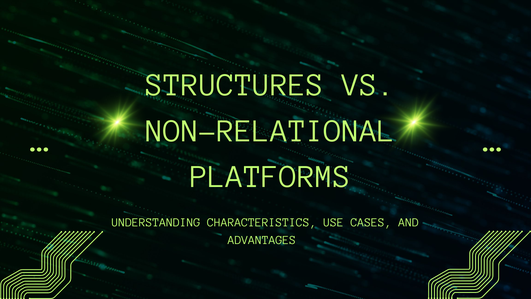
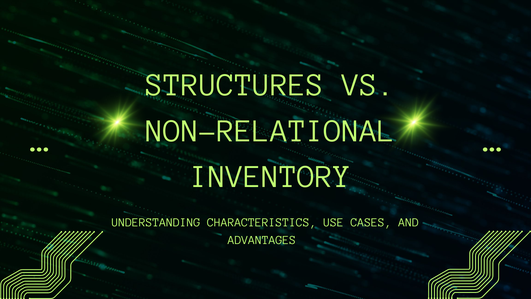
PLATFORMS: PLATFORMS -> INVENTORY (271, 176)
